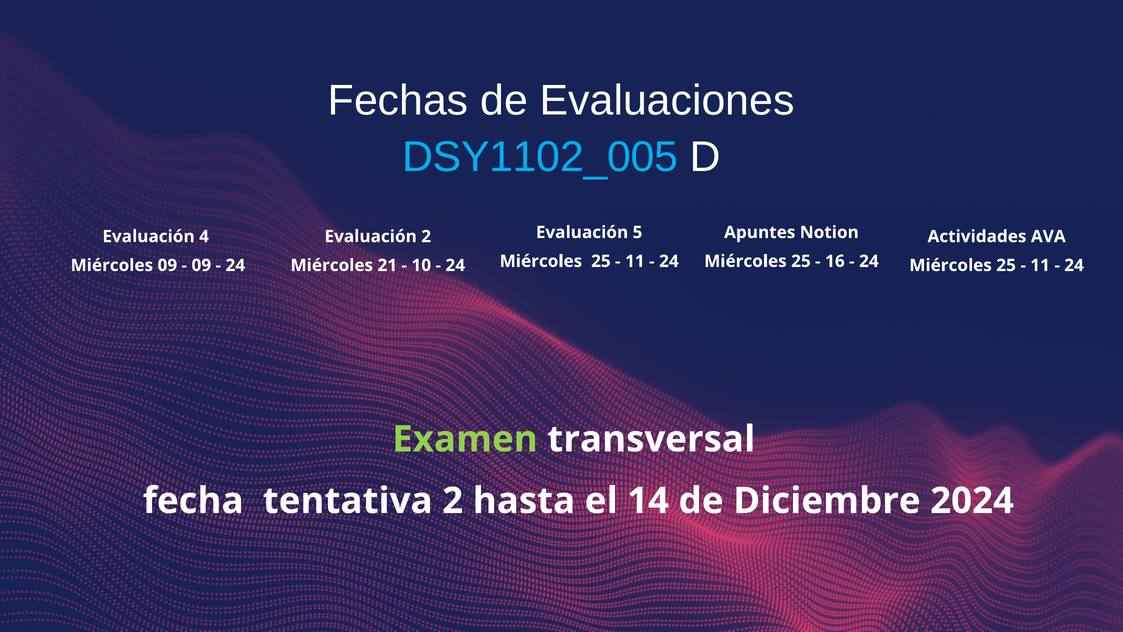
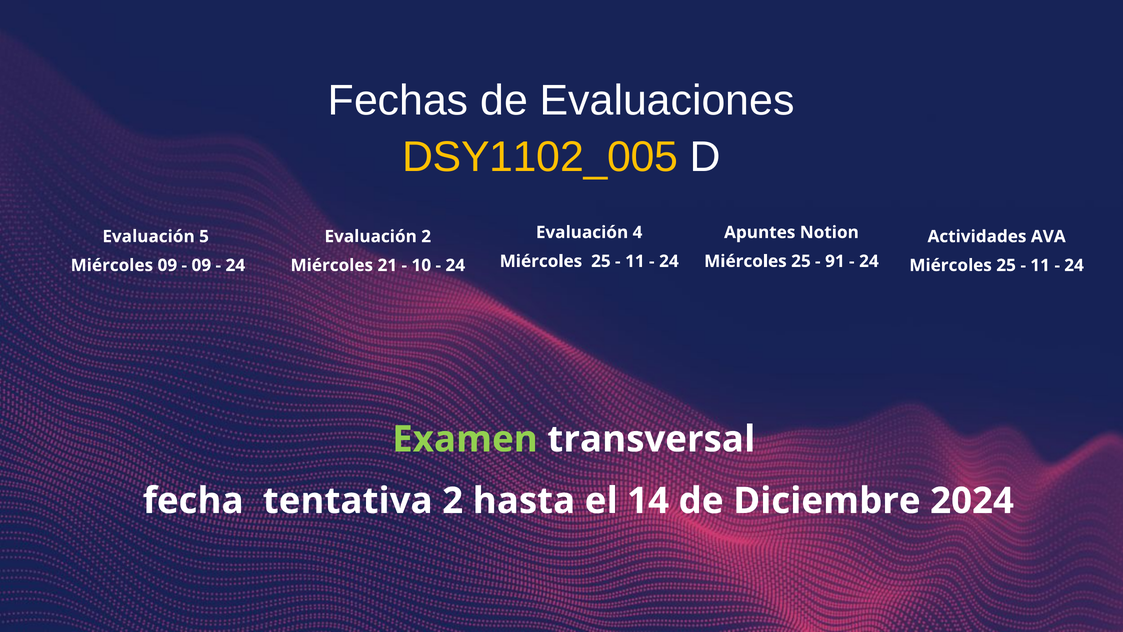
DSY1102_005 colour: light blue -> yellow (540, 157)
5: 5 -> 4 (637, 232)
4: 4 -> 5 (204, 236)
16: 16 -> 91 (835, 261)
